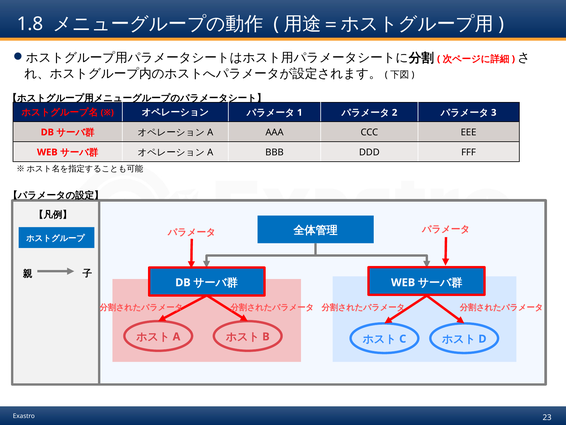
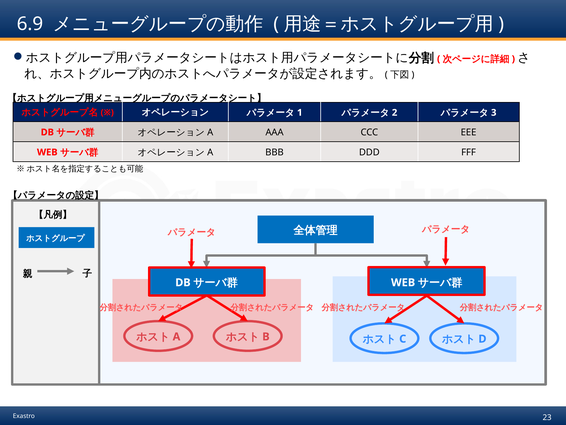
1.8: 1.8 -> 6.9 (30, 24)
